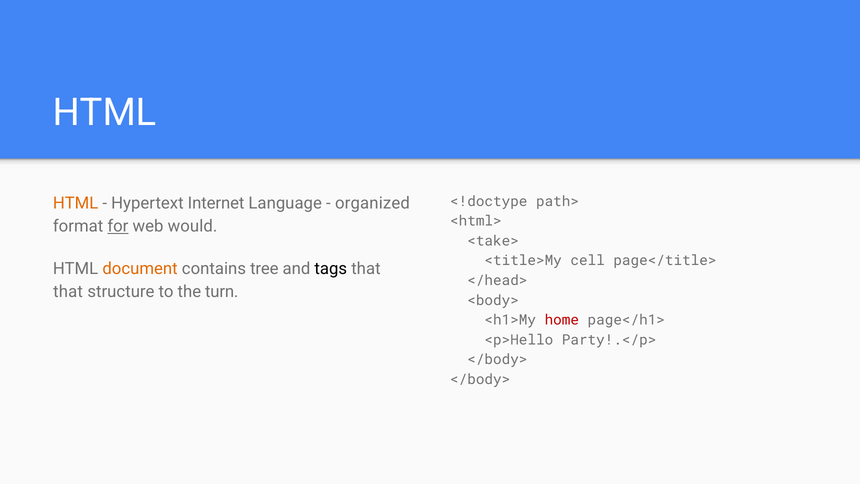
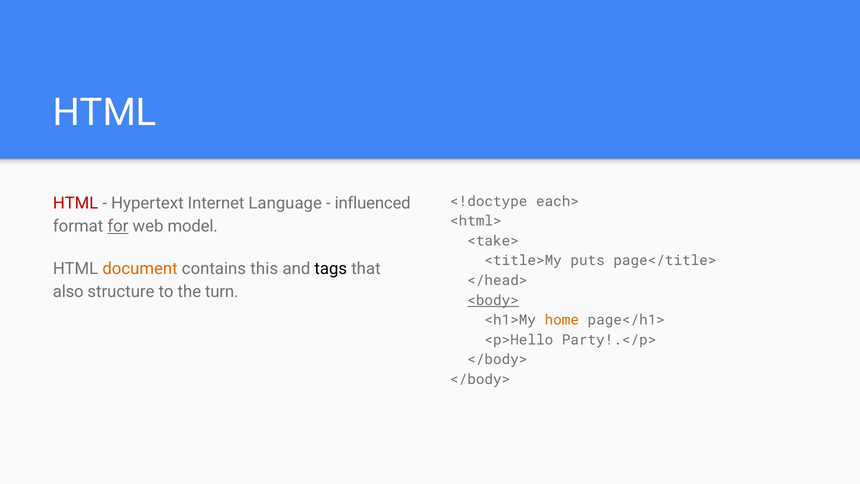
path>: path> -> each> (558, 201)
HTML colour: orange -> red (76, 203)
organized: organized -> influenced (373, 203)
would: would -> model (193, 226)
cell: cell -> puts (588, 261)
tree: tree -> this (264, 268)
that: that -> also (68, 292)
<body> underline: none -> present (493, 300)
home colour: red -> orange (562, 320)
